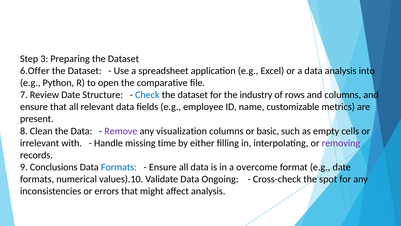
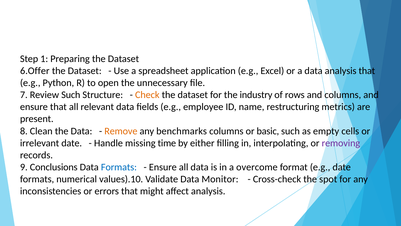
3: 3 -> 1 (44, 59)
analysis into: into -> that (367, 71)
comparative: comparative -> unnecessary (162, 83)
Review Date: Date -> Such (71, 95)
Check colour: blue -> orange (147, 95)
customizable: customizable -> restructuring (293, 107)
Remove colour: purple -> orange (121, 131)
visualization: visualization -> benchmarks (182, 131)
irrelevant with: with -> date (72, 143)
Ongoing: Ongoing -> Monitor (220, 179)
